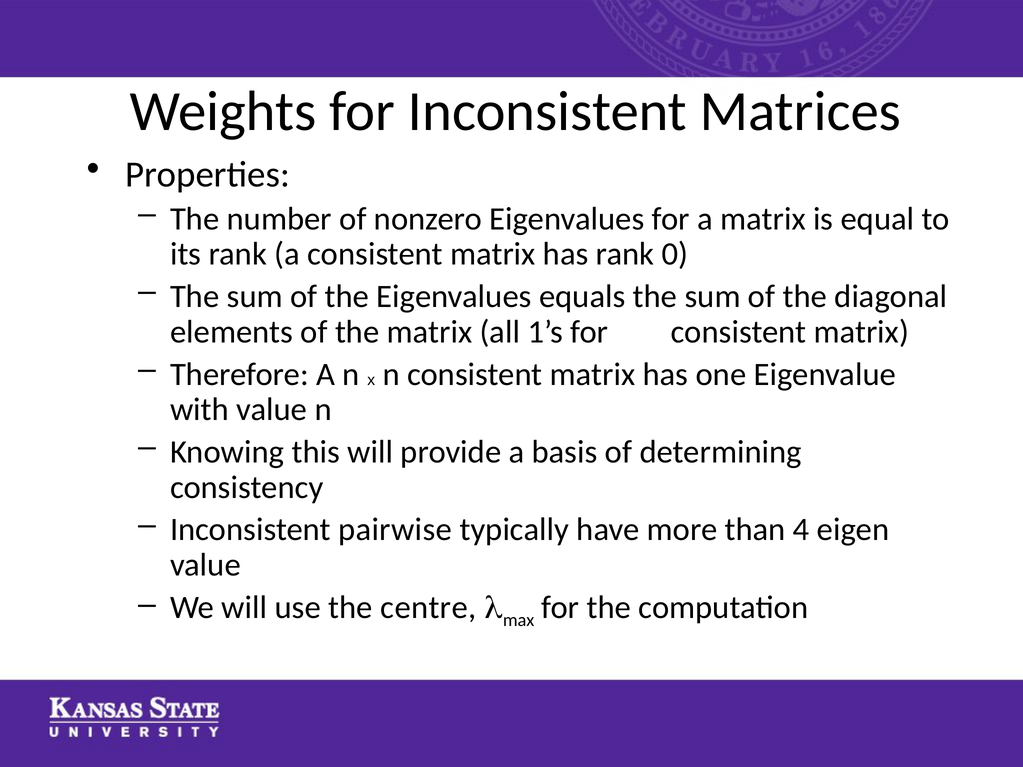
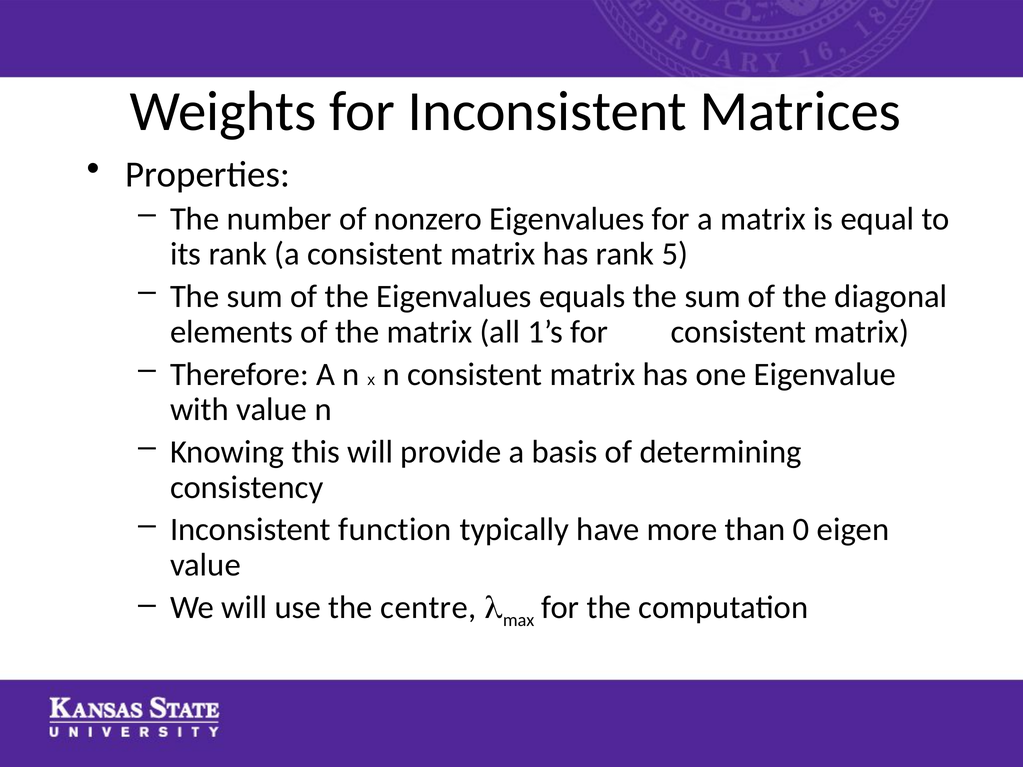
0: 0 -> 5 (675, 254)
pairwise: pairwise -> function (395, 530)
4: 4 -> 0 (801, 530)
